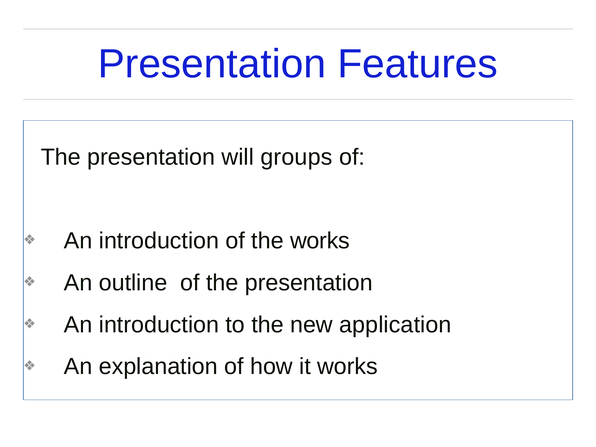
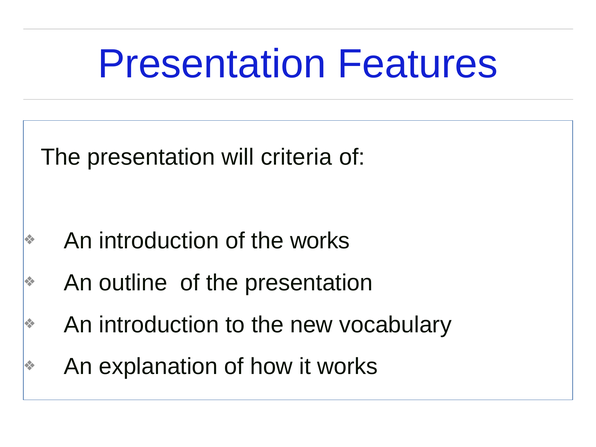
groups: groups -> criteria (296, 157)
application: application -> vocabulary (395, 325)
